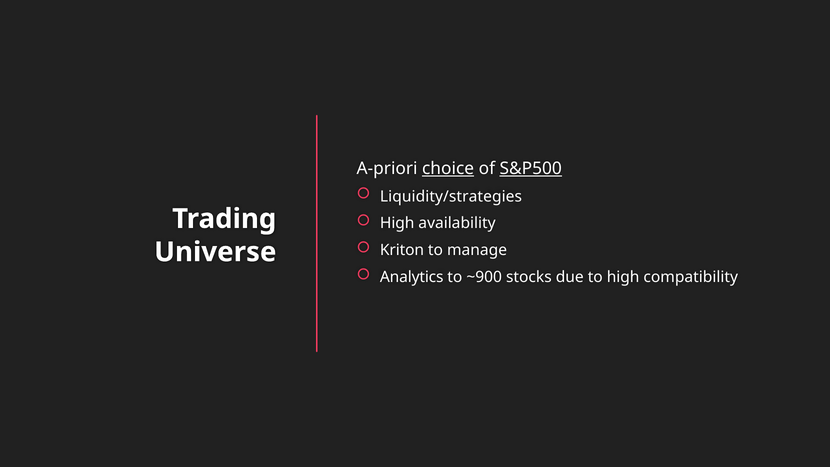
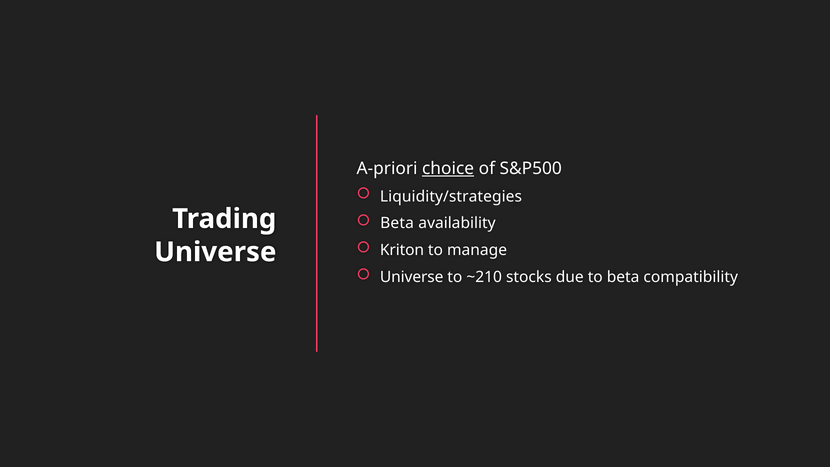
S&P500 underline: present -> none (531, 168)
High: High -> Beta (397, 223)
Analytics: Analytics -> Universe (412, 277)
~900: ~900 -> ~210 (484, 277)
to high: high -> beta (623, 277)
